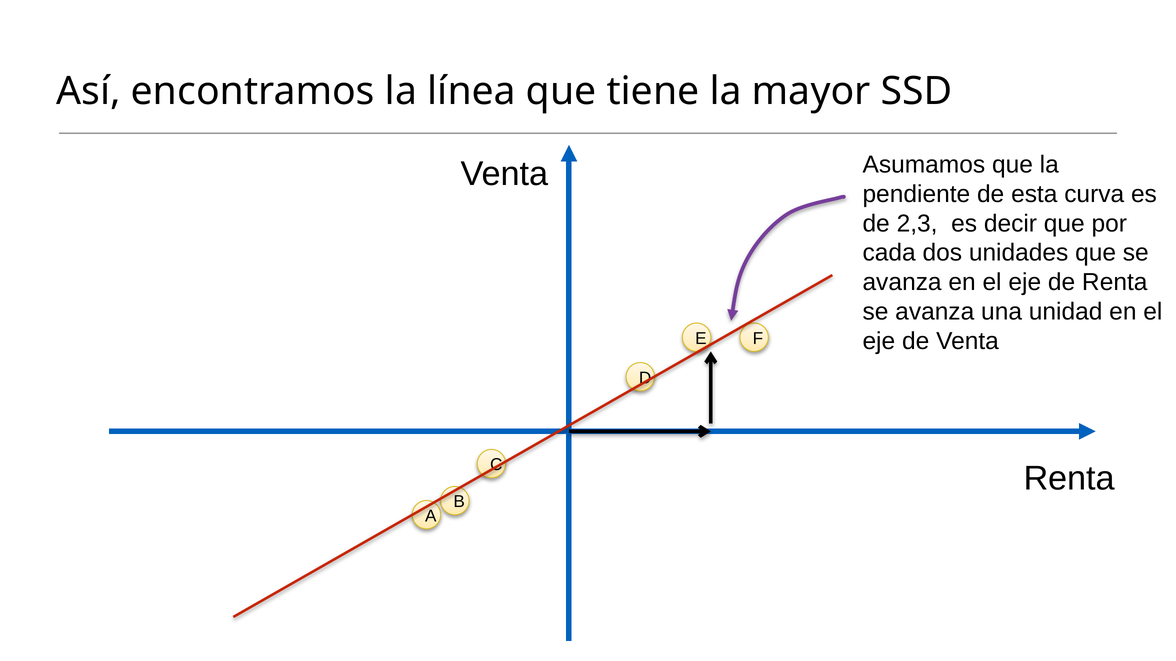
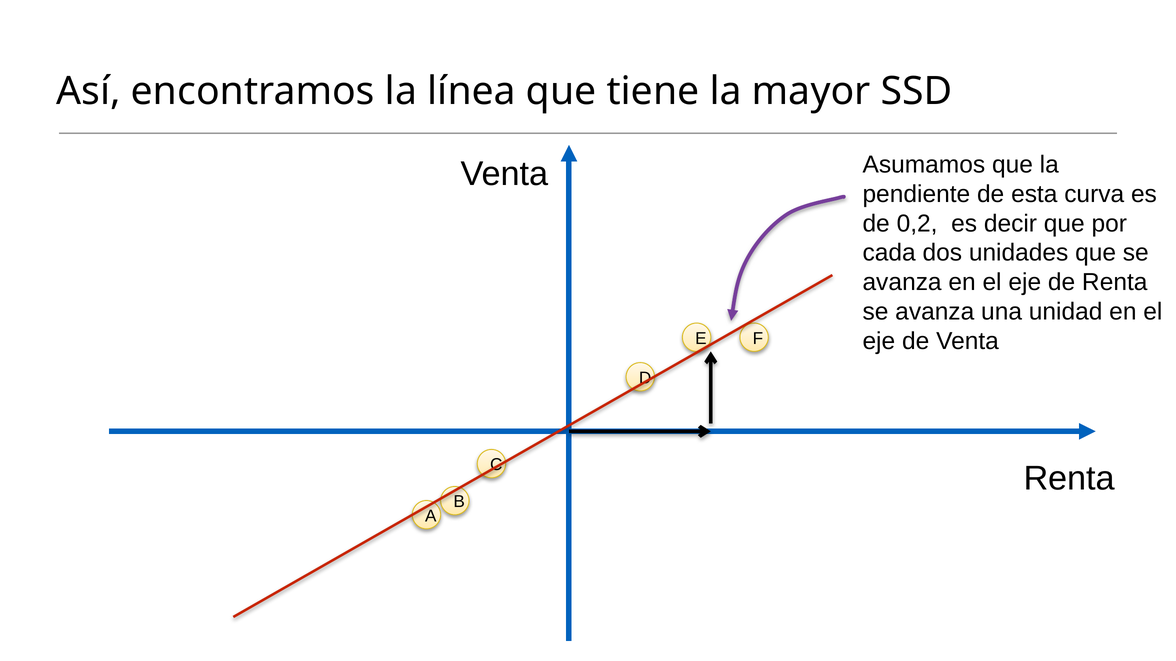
2,3: 2,3 -> 0,2 (917, 224)
